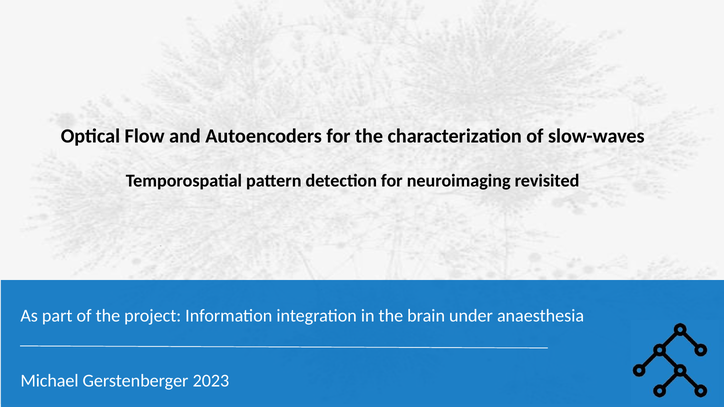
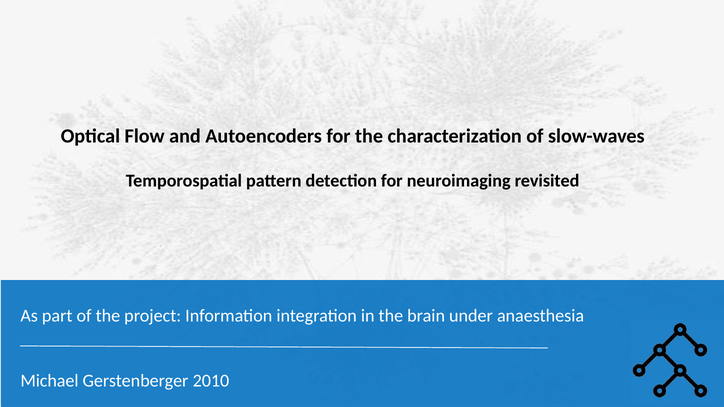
2023: 2023 -> 2010 (211, 381)
